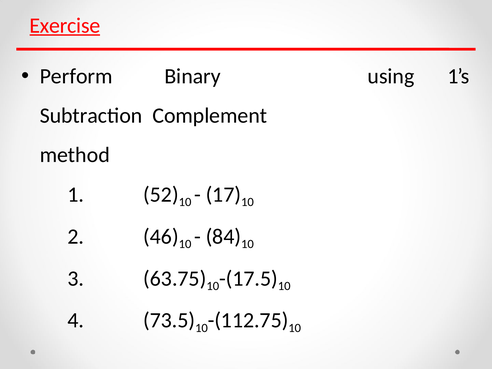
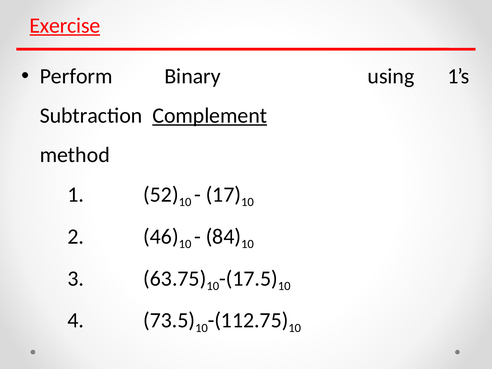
Complement underline: none -> present (210, 116)
